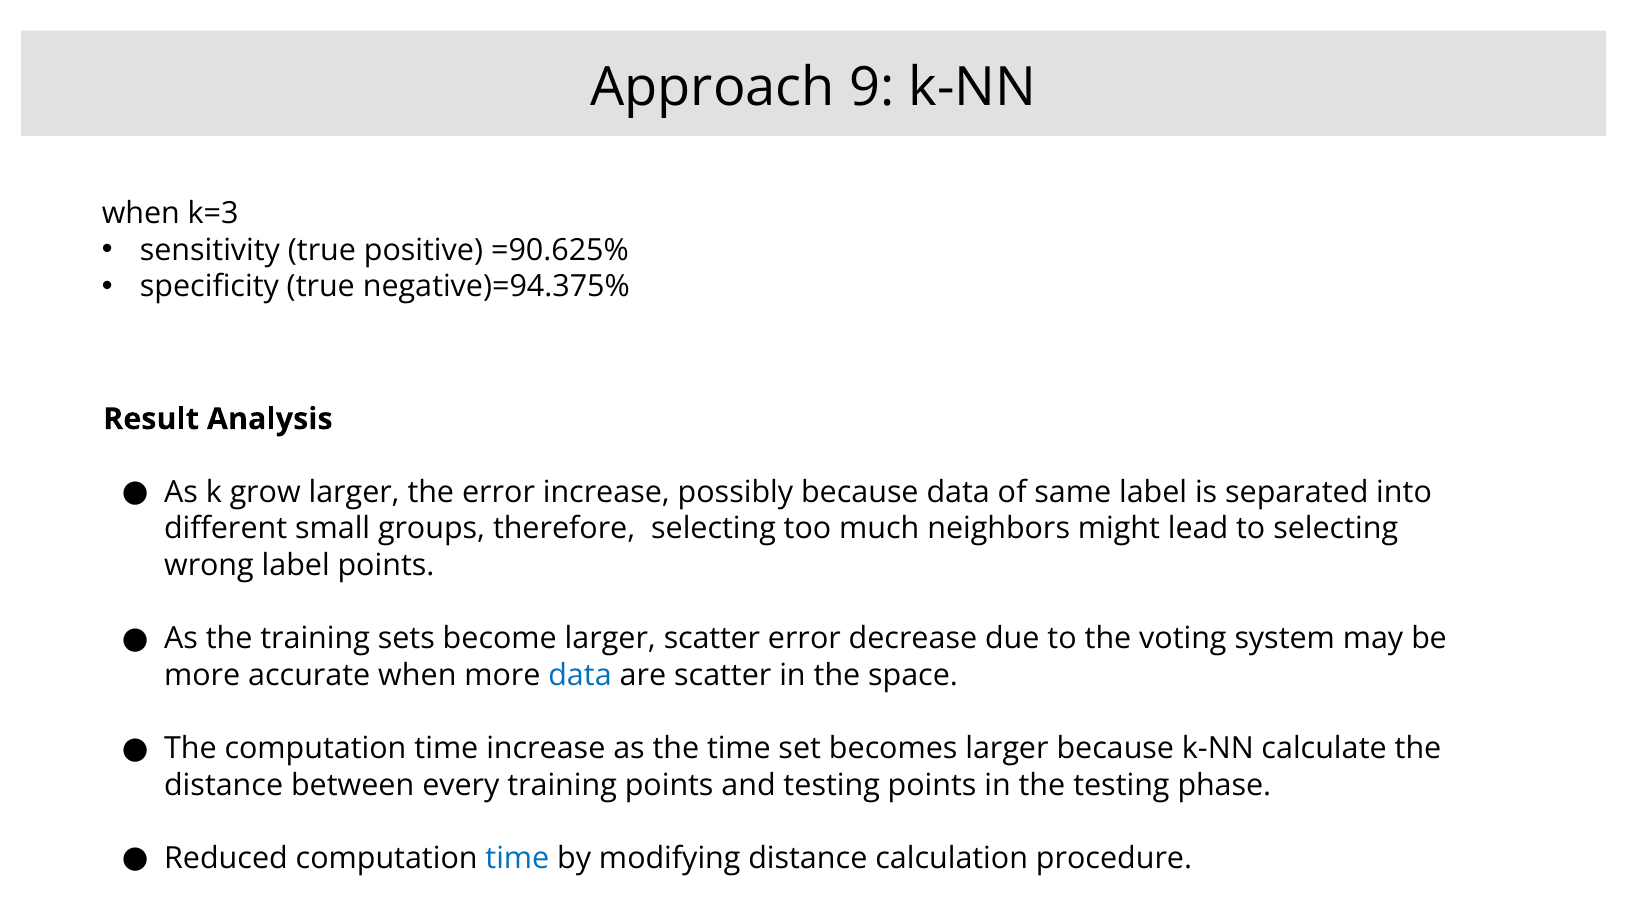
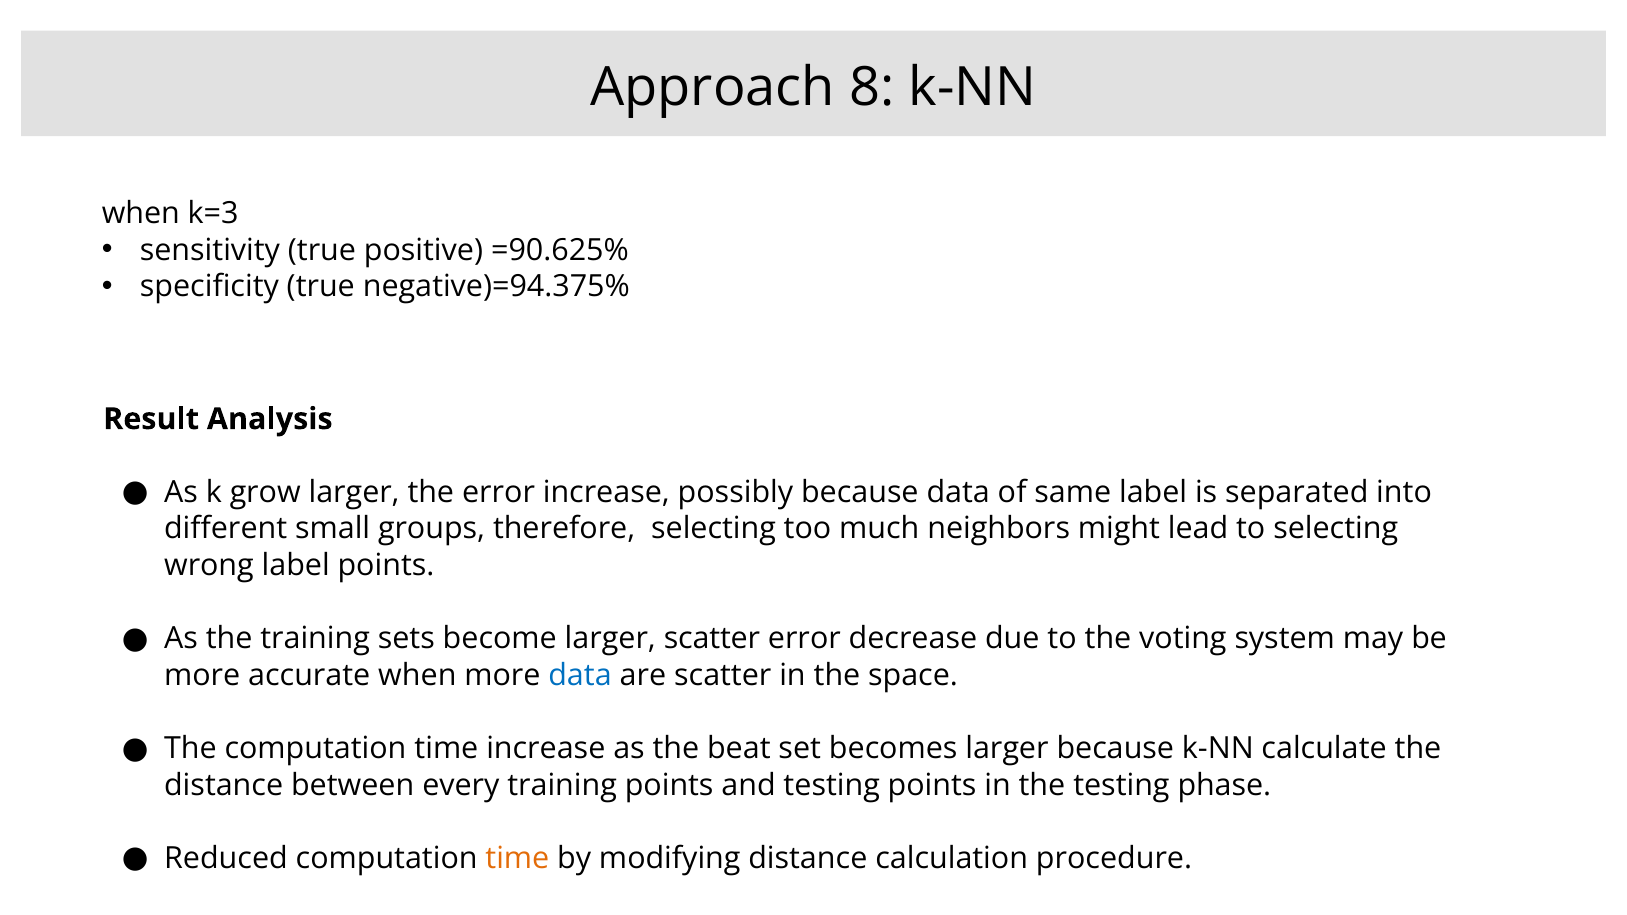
9: 9 -> 8 (872, 87)
the time: time -> beat (739, 749)
time colour: blue -> orange (517, 858)
